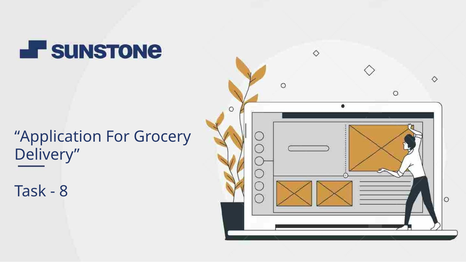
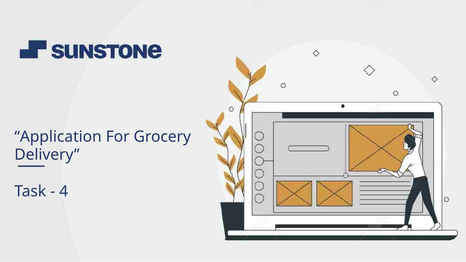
8: 8 -> 4 (64, 191)
